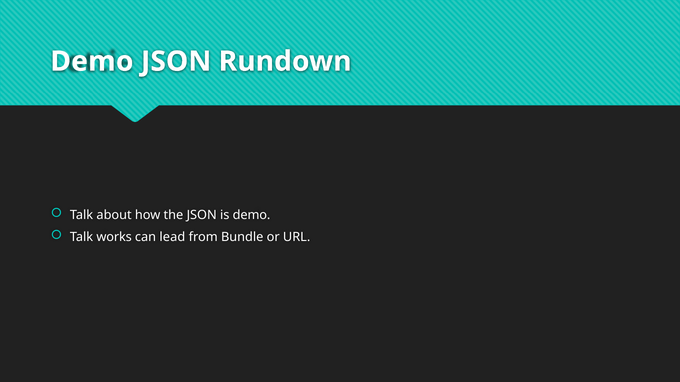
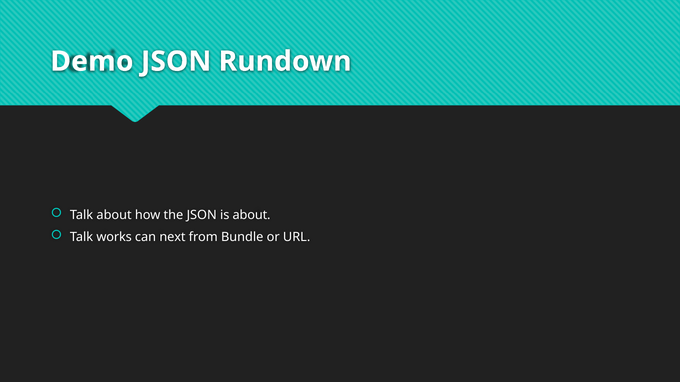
is demo: demo -> about (252, 215)
lead: lead -> next (172, 237)
